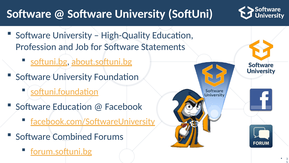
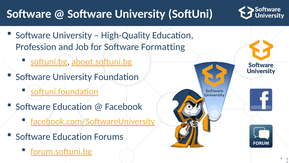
Statements: Statements -> Formatting (163, 47)
Combined: Combined -> Education (72, 136)
